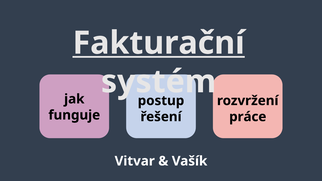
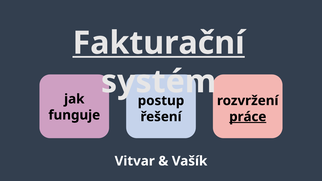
práce underline: none -> present (248, 117)
